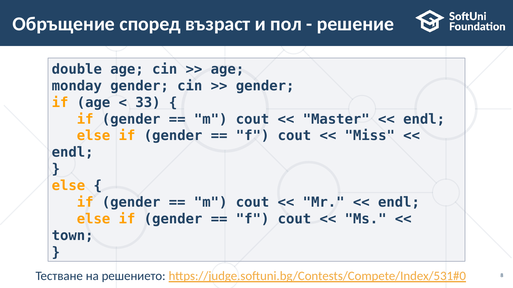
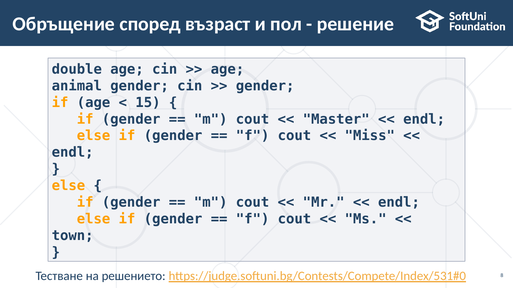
monday: monday -> animal (77, 86)
33: 33 -> 15 (148, 103)
